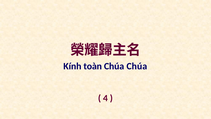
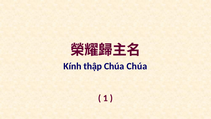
toàn: toàn -> thập (93, 66)
4: 4 -> 1 (105, 98)
